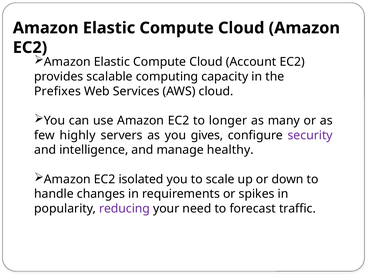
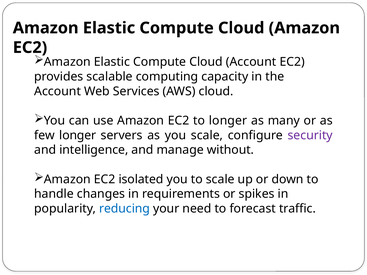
Prefixes: Prefixes -> Account (58, 91)
few highly: highly -> longer (78, 135)
you gives: gives -> scale (207, 135)
healthy: healthy -> without (230, 150)
reducing colour: purple -> blue (124, 209)
